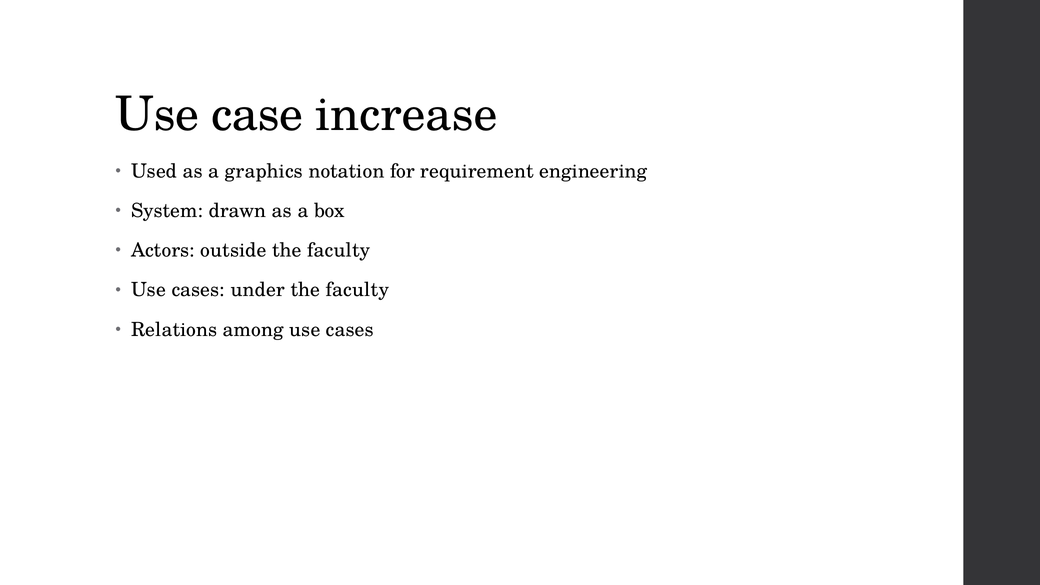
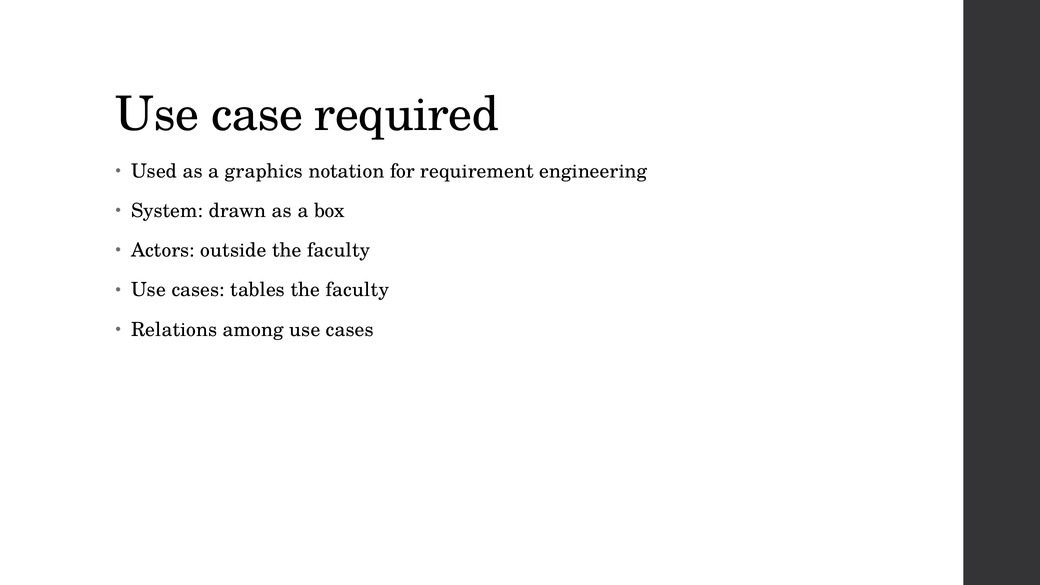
increase: increase -> required (407, 114)
under: under -> tables (258, 290)
